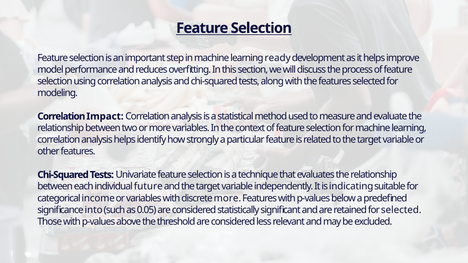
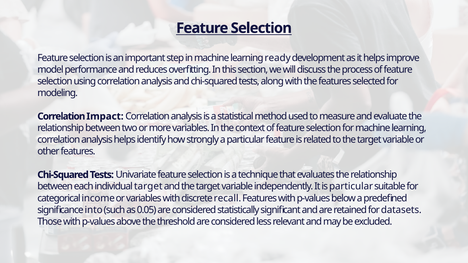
individual future: future -> target (148, 187)
is indicating: indicating -> particular (351, 187)
discrete more: more -> recall (227, 198)
for selected: selected -> datasets (401, 210)
